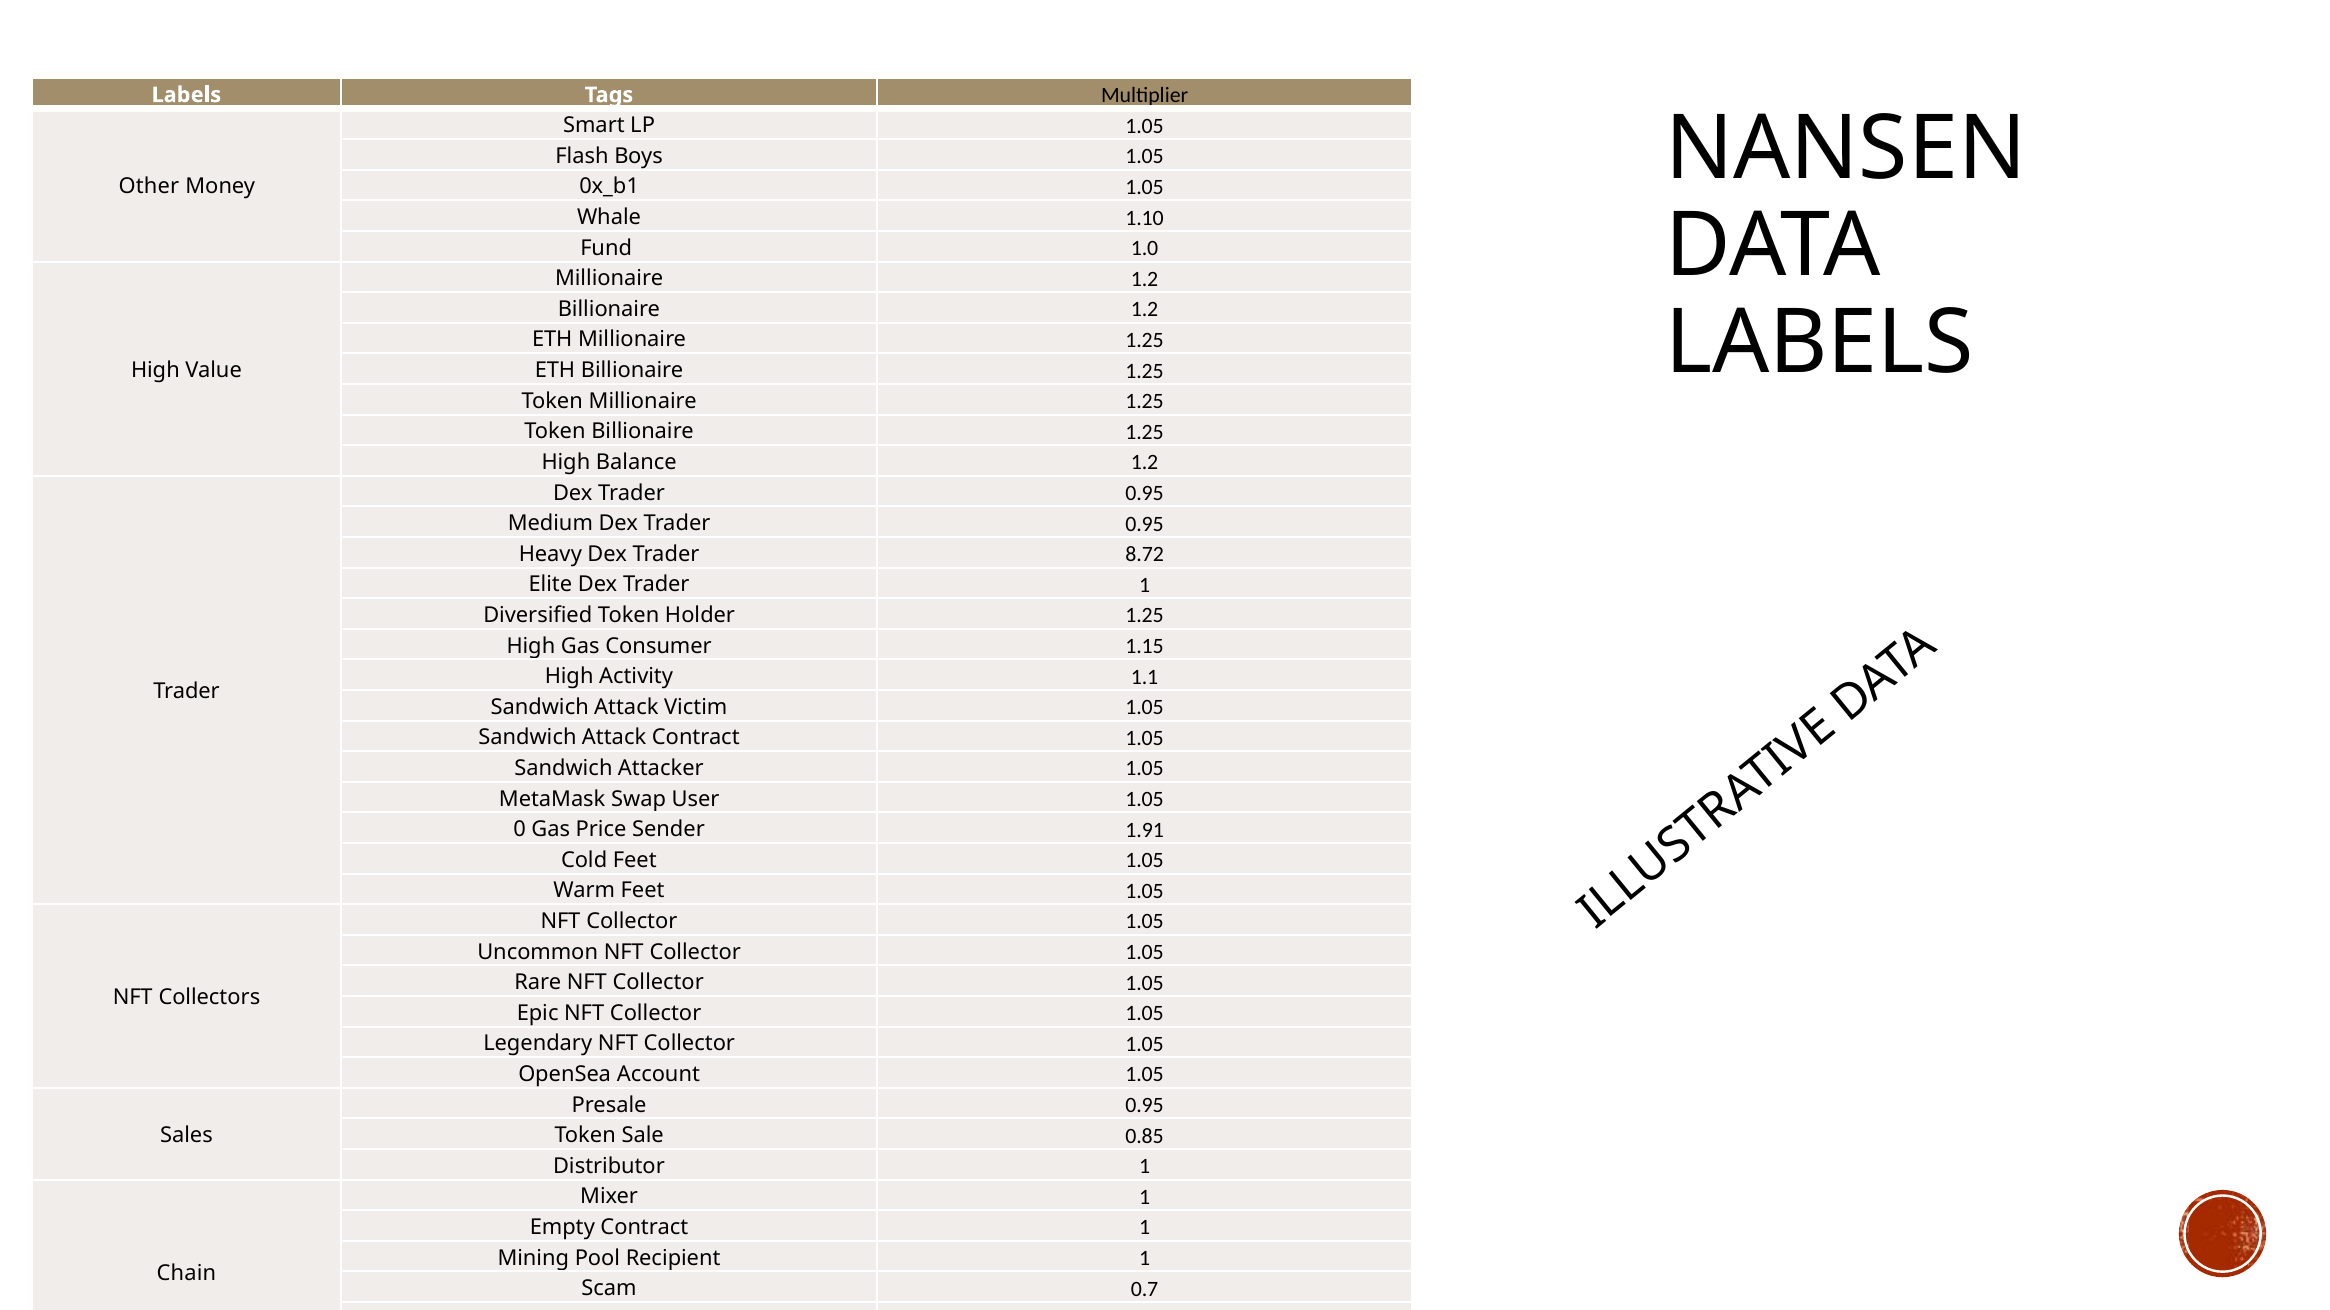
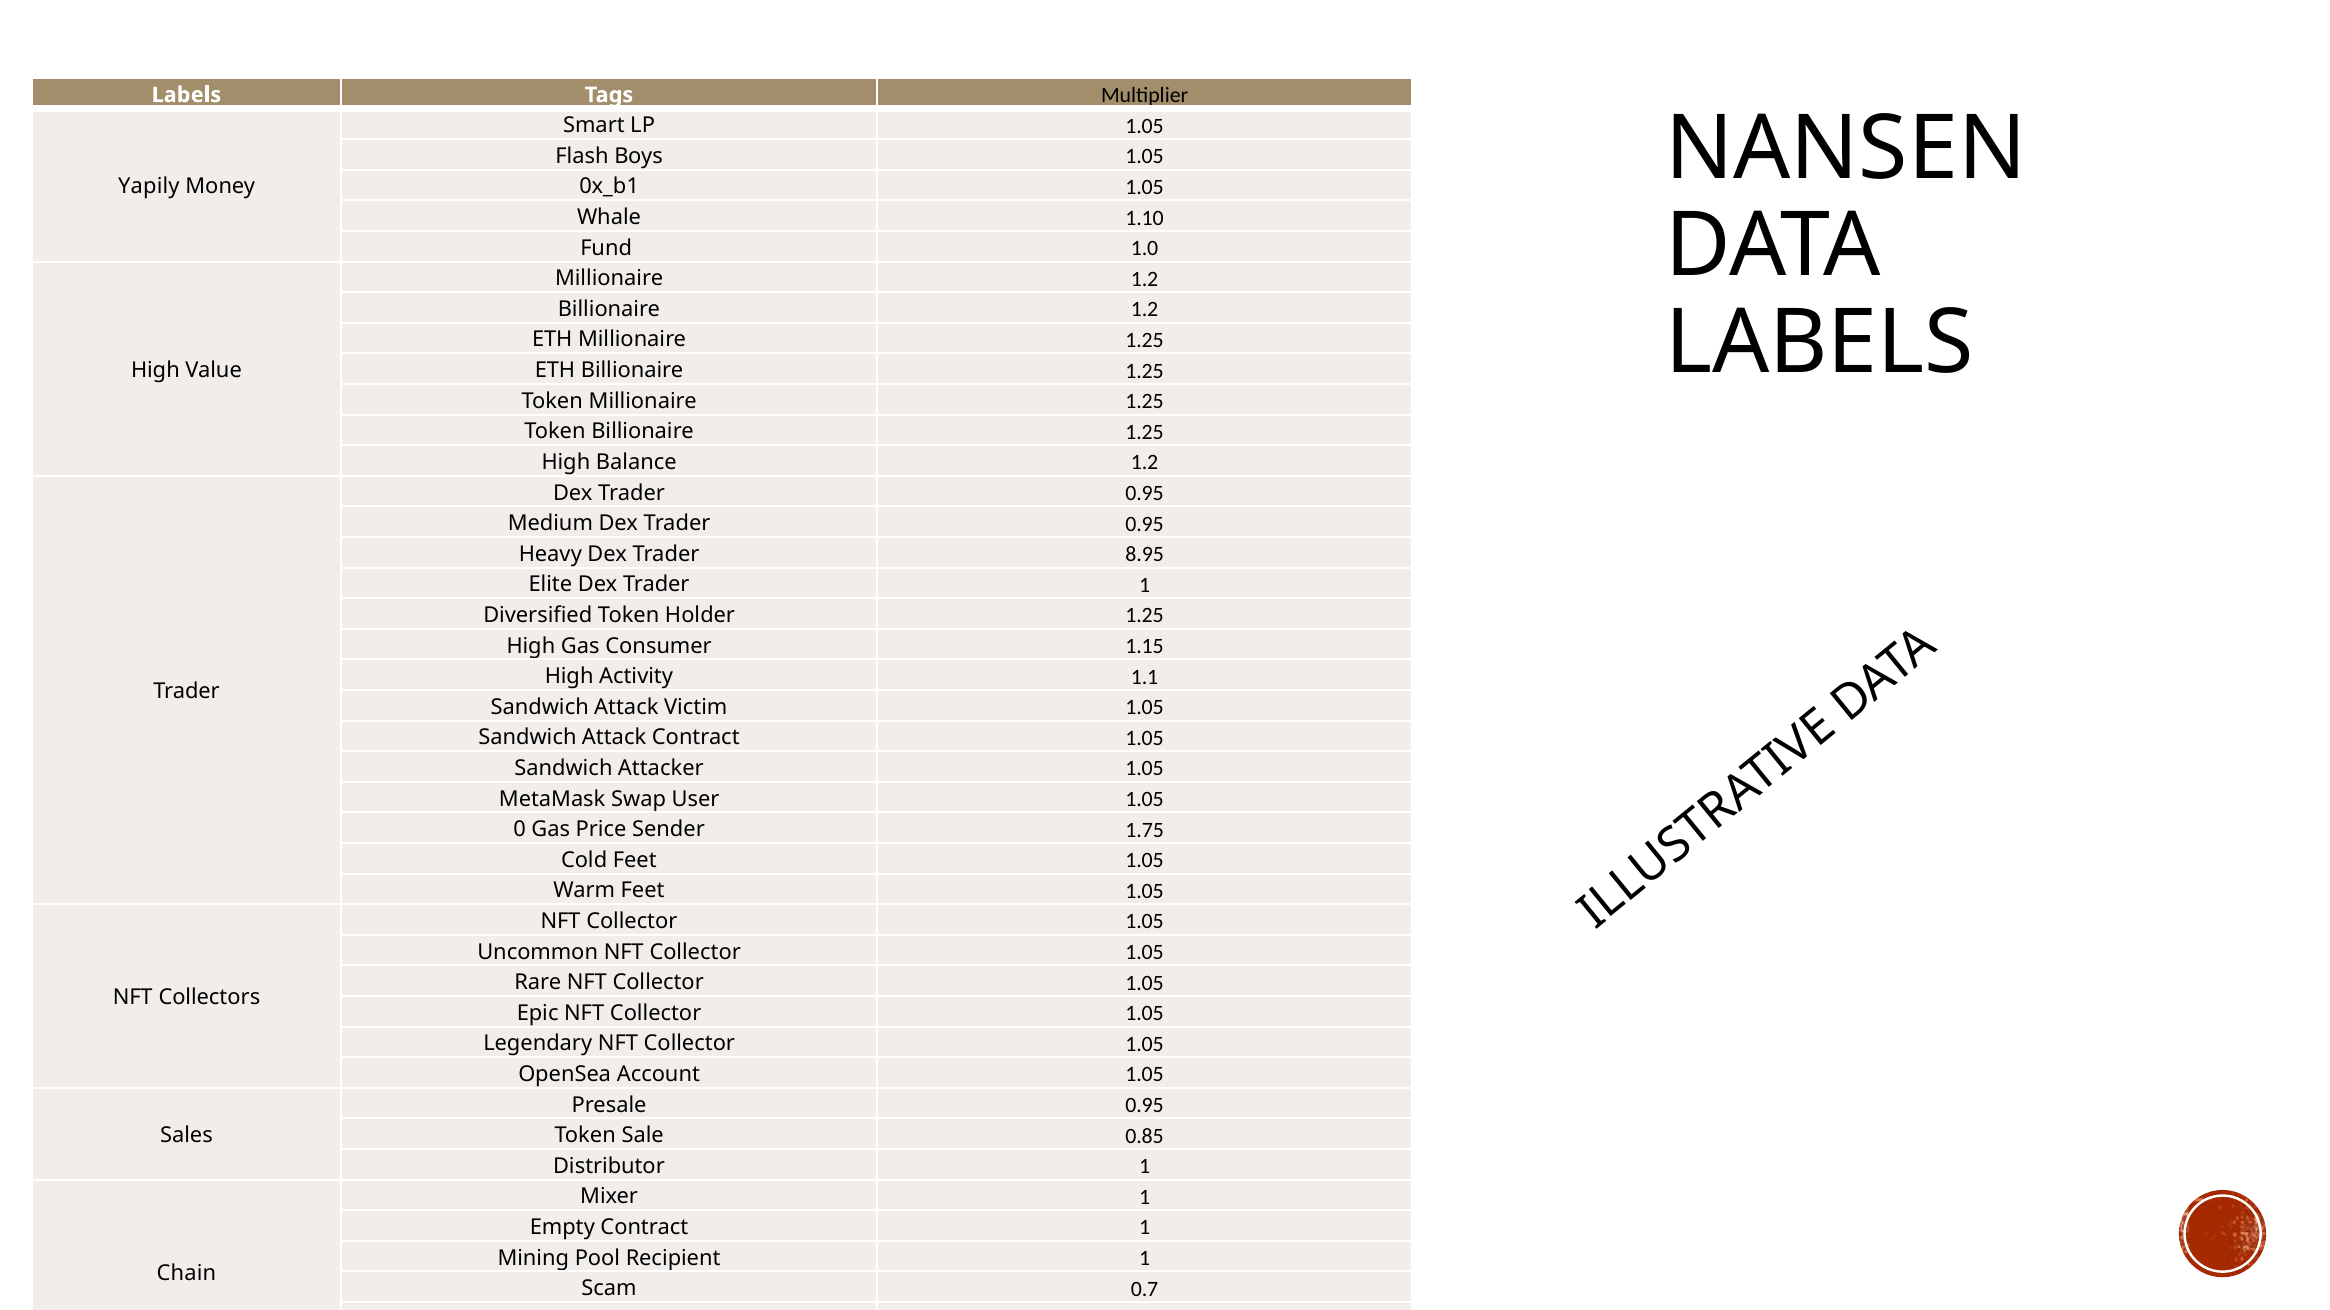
Other: Other -> Yapily (149, 187)
8.72: 8.72 -> 8.95 (1145, 555)
1.91: 1.91 -> 1.75 (1145, 830)
